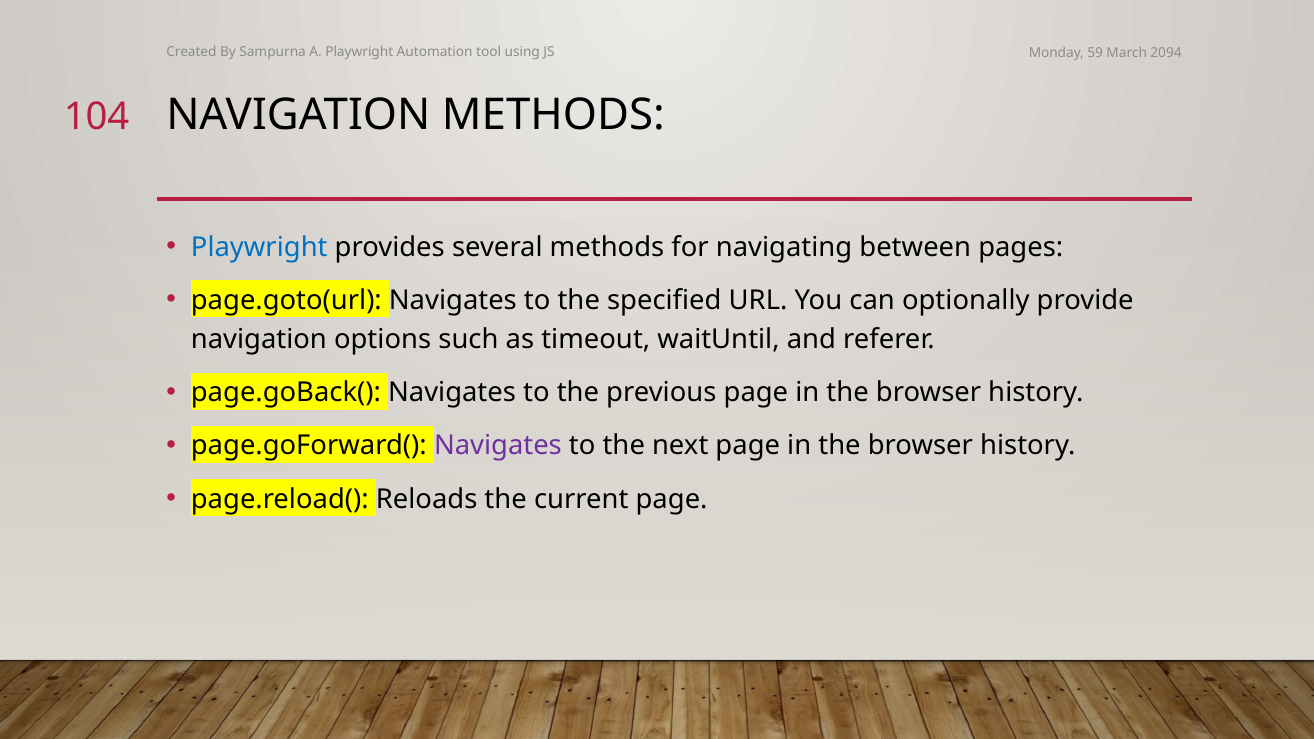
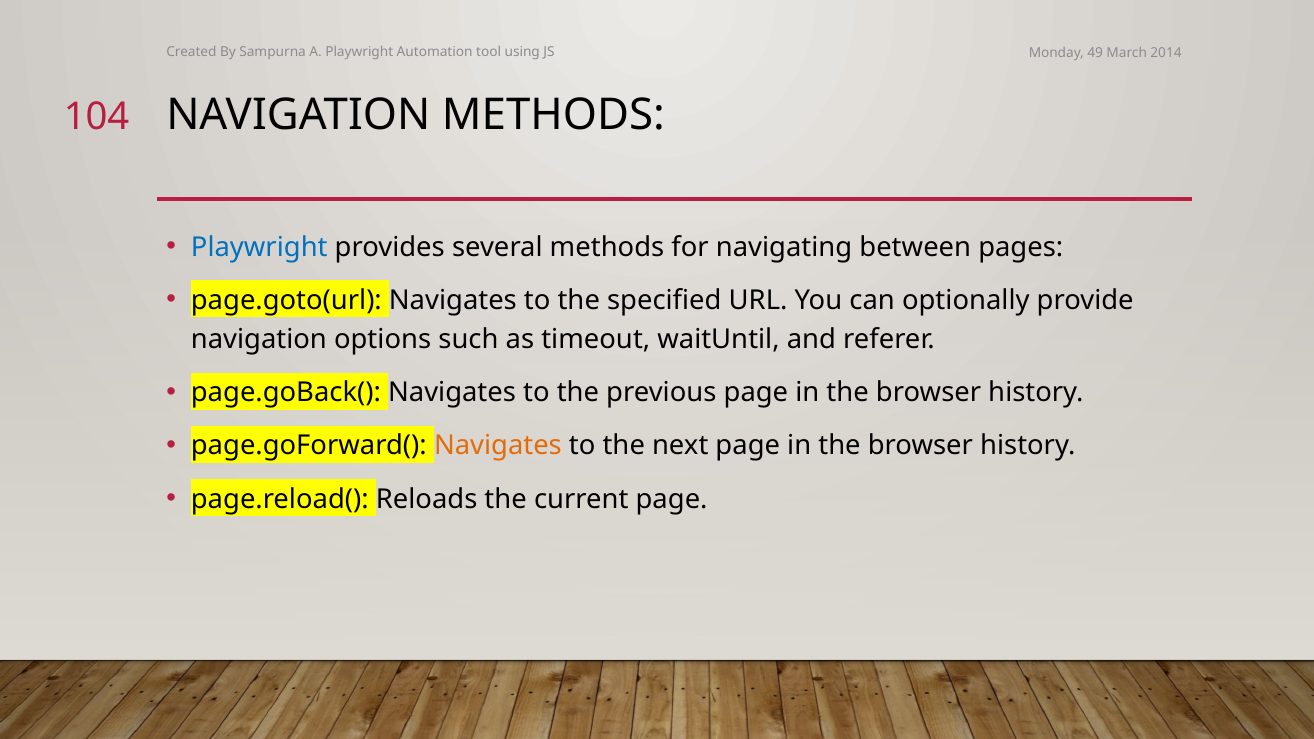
59: 59 -> 49 (1095, 53)
2094: 2094 -> 2014 (1166, 53)
Navigates colour: purple -> orange (498, 446)
